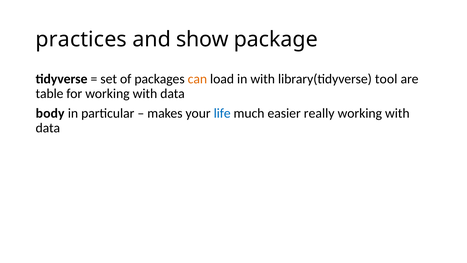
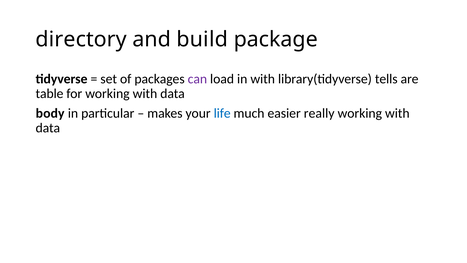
practices: practices -> directory (81, 39)
show: show -> build (202, 39)
can colour: orange -> purple (197, 79)
tool: tool -> tells (386, 79)
